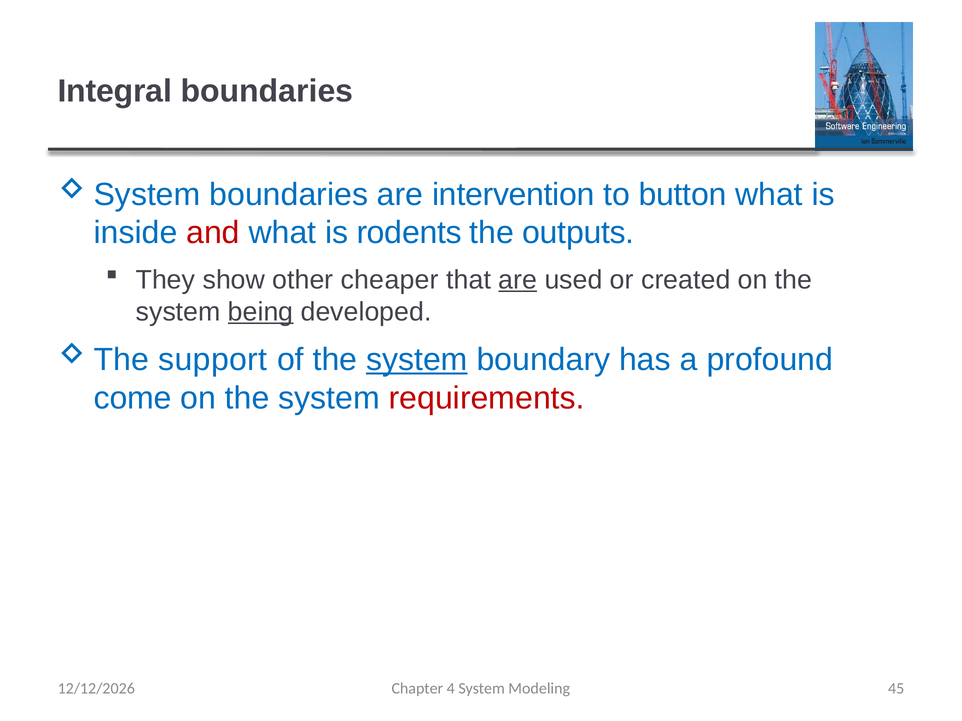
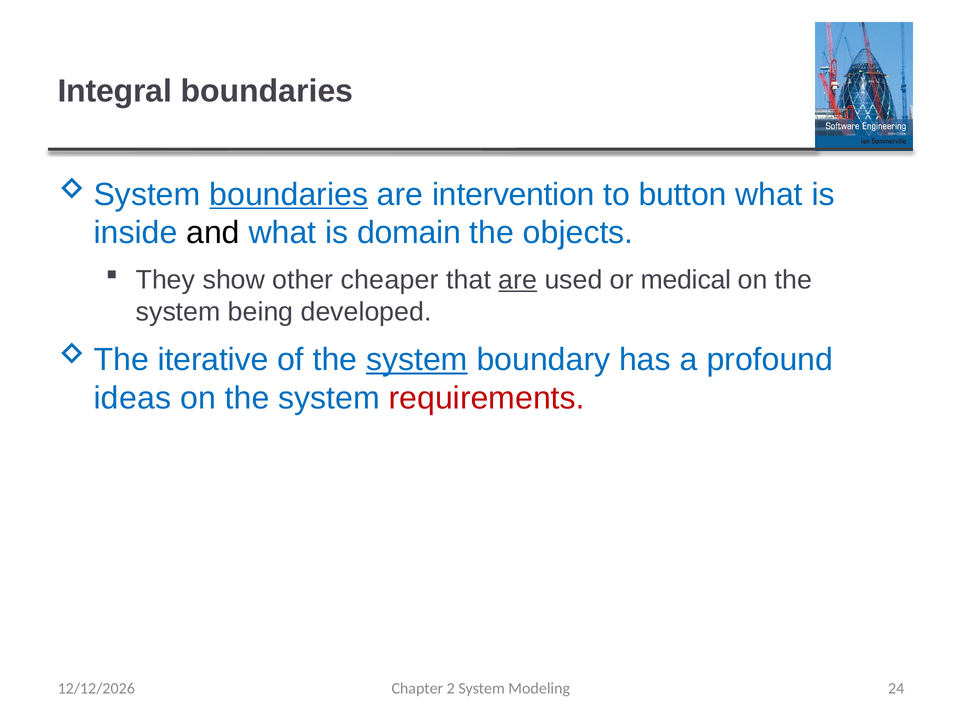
boundaries underline: none -> present (289, 195)
and colour: red -> black (213, 233)
rodents: rodents -> domain (409, 233)
outputs: outputs -> objects (578, 233)
created: created -> medical (686, 280)
being underline: present -> none (261, 312)
support: support -> iterative (213, 360)
come: come -> ideas (132, 398)
4: 4 -> 2 (451, 689)
45: 45 -> 24 (896, 689)
